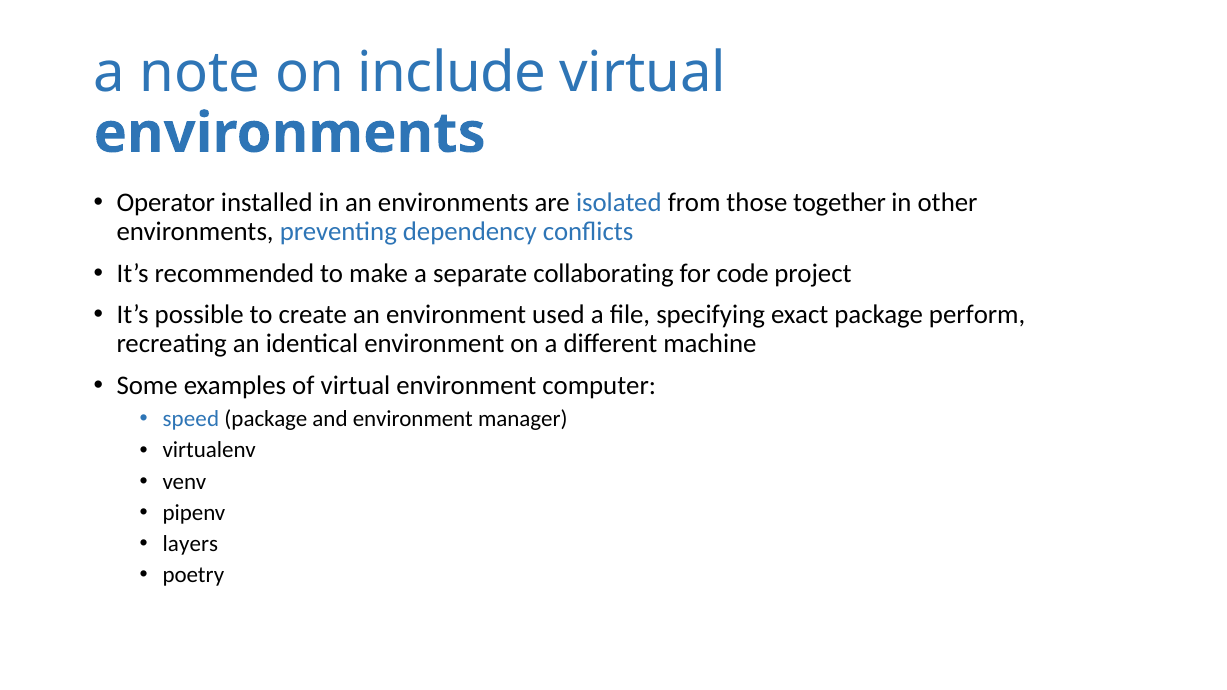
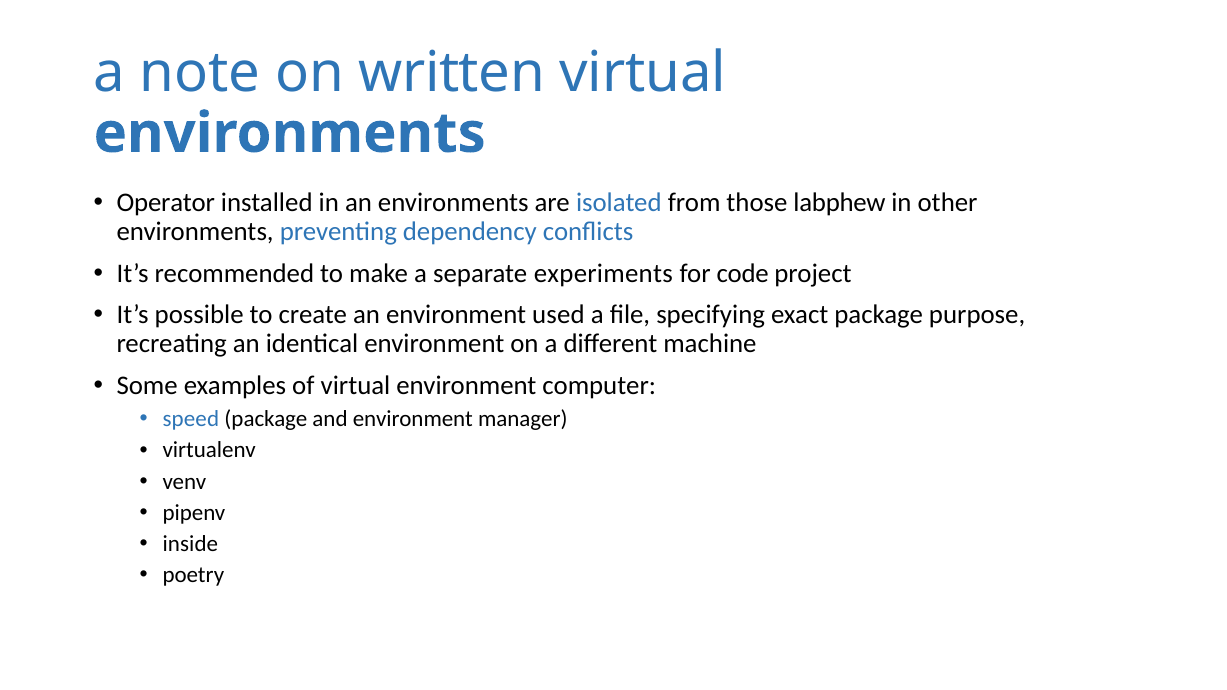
include: include -> written (452, 73)
together: together -> labphew (840, 203)
collaborating: collaborating -> experiments (603, 273)
perform: perform -> purpose (977, 315)
layers: layers -> inside (190, 544)
